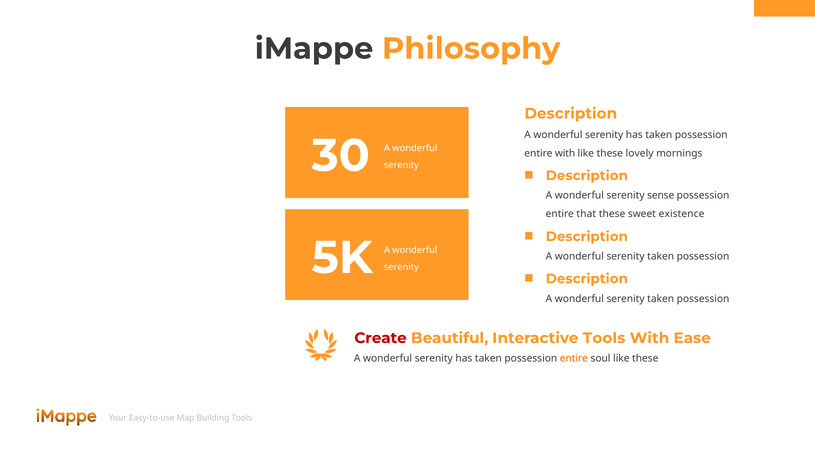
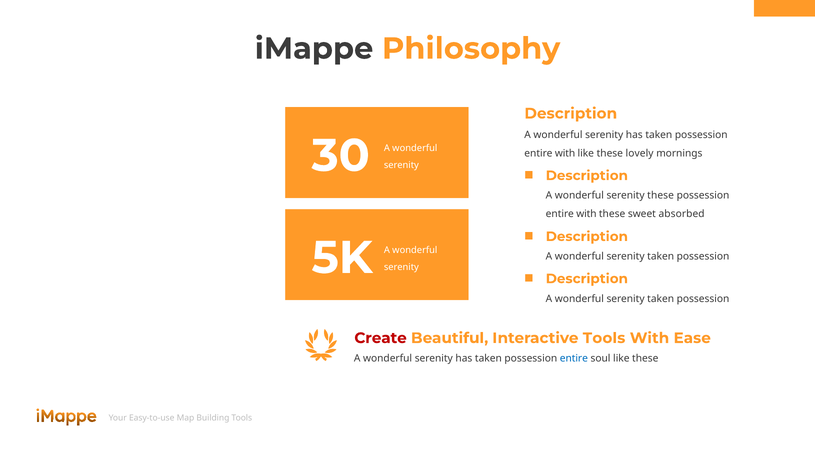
serenity sense: sense -> these (661, 196)
that: that -> with (586, 214)
existence: existence -> absorbed (682, 214)
entire colour: orange -> blue (574, 359)
